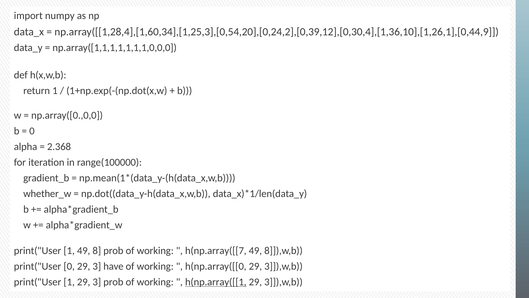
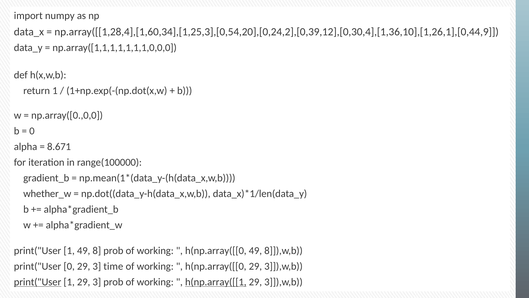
2.368: 2.368 -> 8.671 (59, 146)
h(np.array([[7: h(np.array([[7 -> h(np.array([[0 (216, 250)
have: have -> time (113, 266)
print("User underline: none -> present (38, 282)
